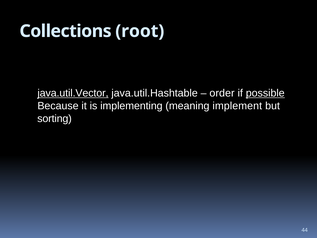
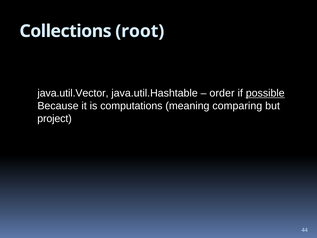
java.util.Vector underline: present -> none (73, 93)
implementing: implementing -> computations (131, 106)
implement: implement -> comparing (237, 106)
sorting: sorting -> project (55, 119)
